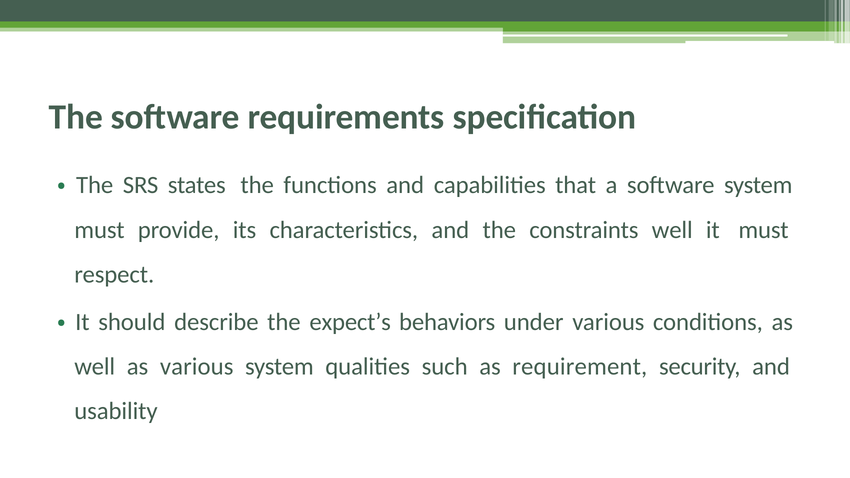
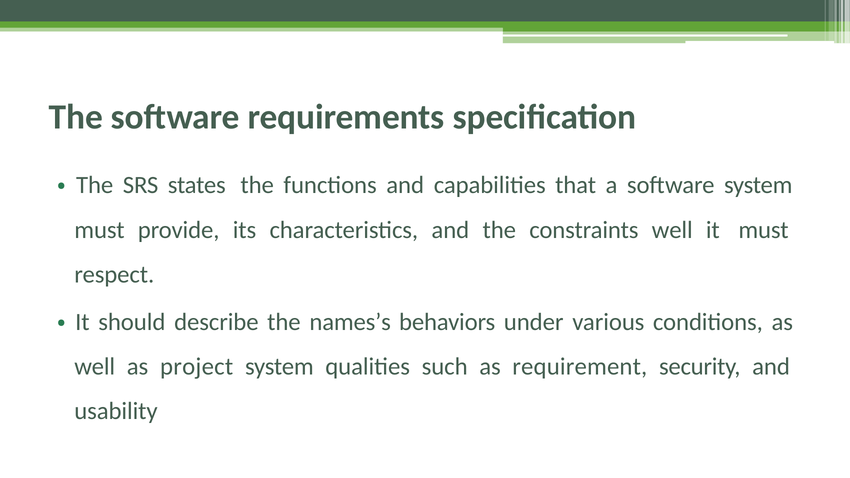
expect’s: expect’s -> names’s (350, 322)
as various: various -> project (197, 367)
